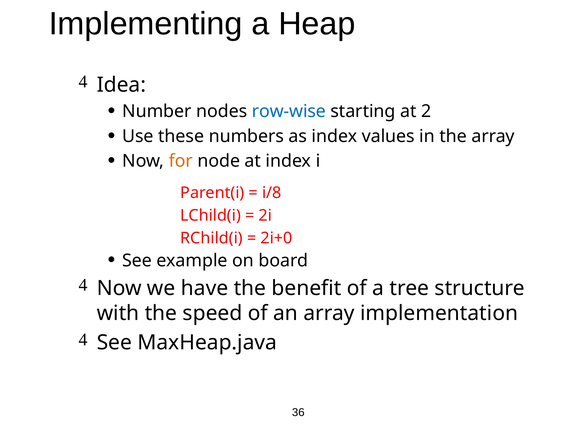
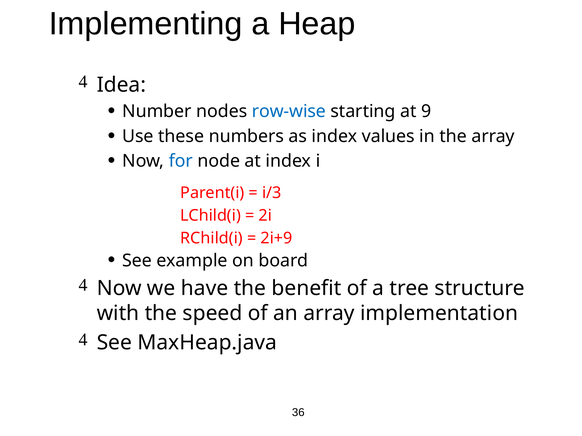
2: 2 -> 9 (426, 111)
for colour: orange -> blue (181, 161)
i/8: i/8 -> i/3 (272, 193)
2i+0: 2i+0 -> 2i+9 (277, 238)
